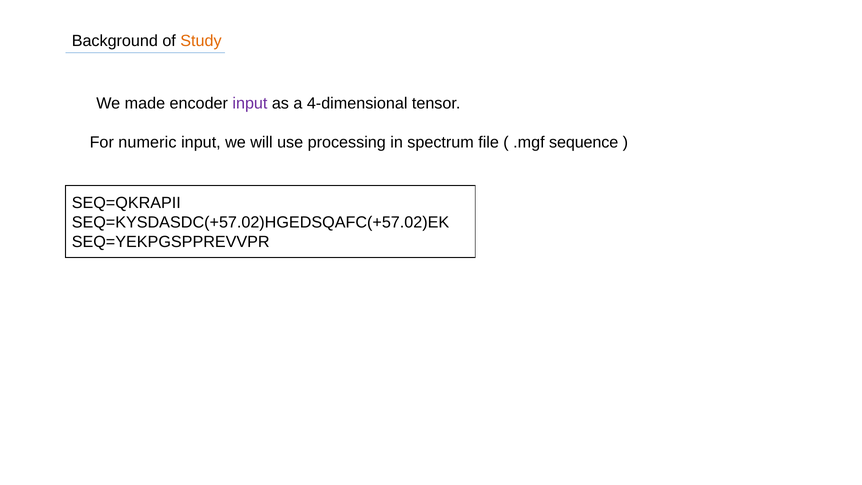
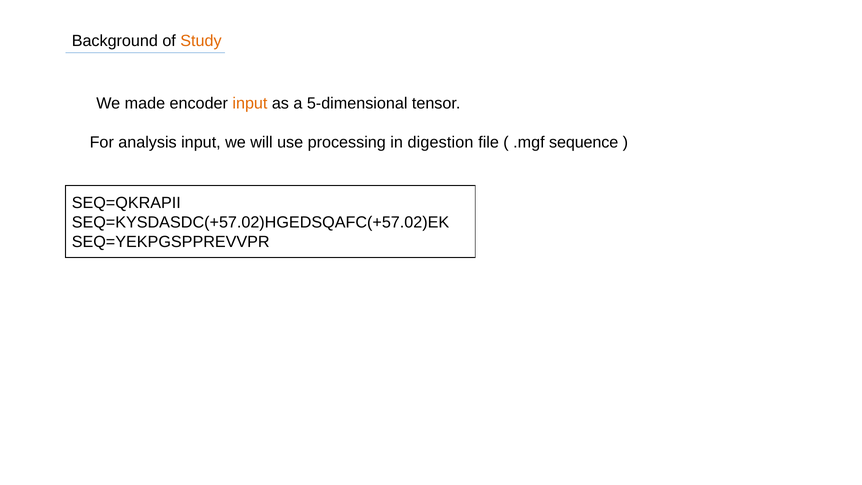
input colour: purple -> orange (250, 104)
4-dimensional: 4-dimensional -> 5-dimensional (357, 104)
numeric: numeric -> analysis (147, 142)
spectrum: spectrum -> digestion (440, 142)
